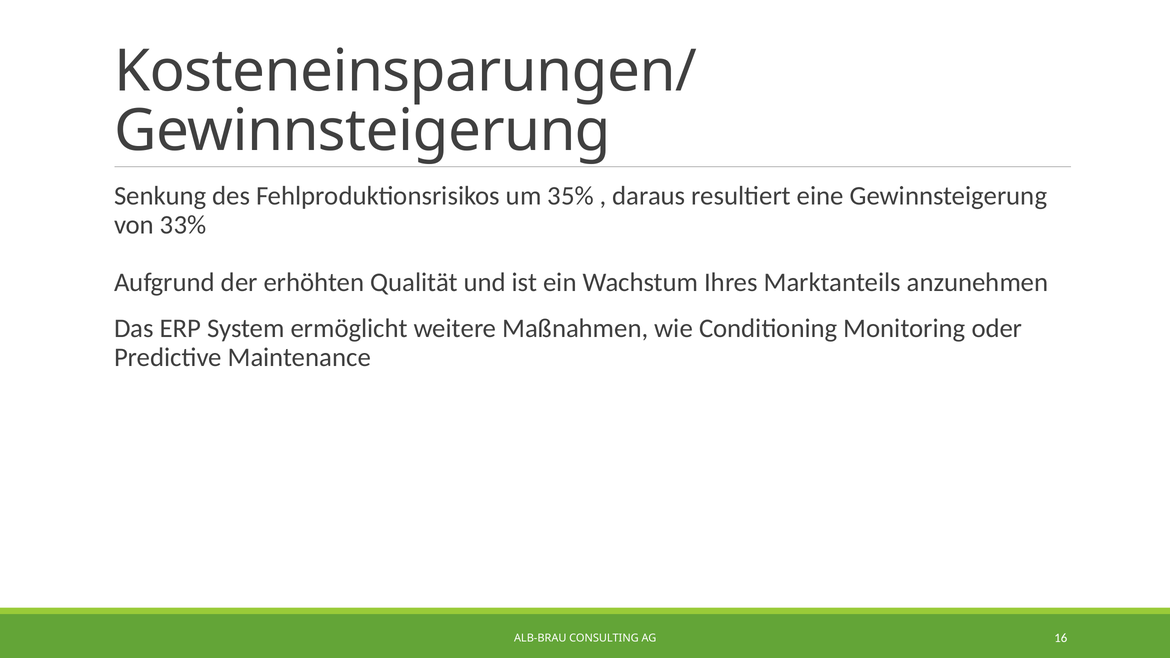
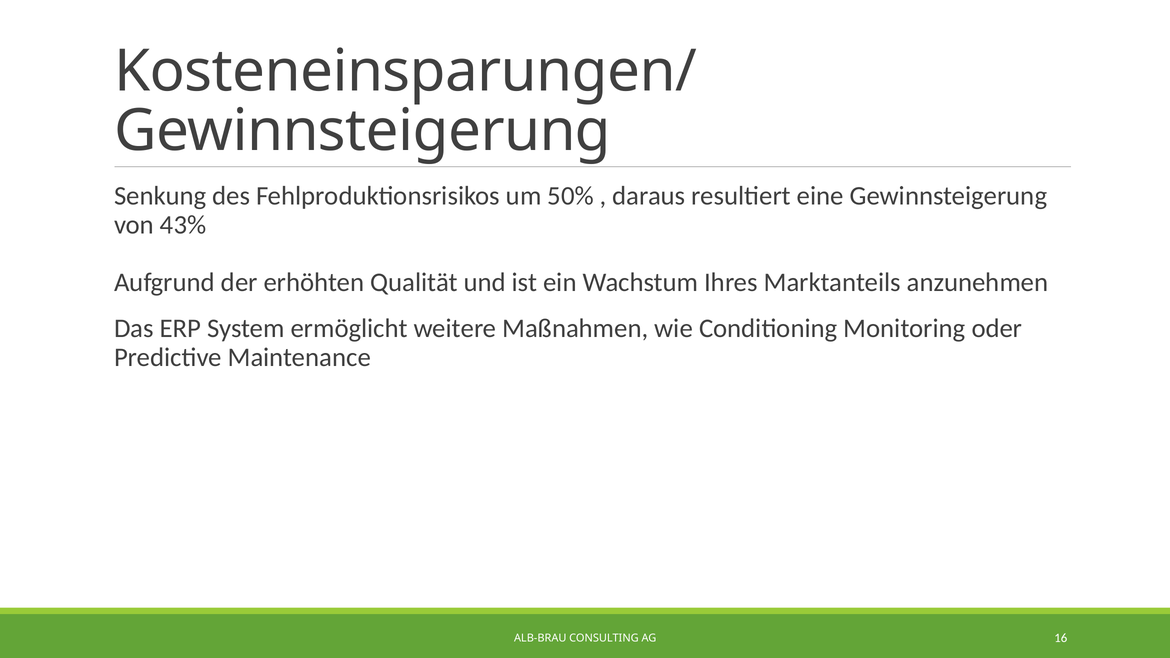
35%: 35% -> 50% (571, 196)
33%: 33% -> 43% (183, 225)
